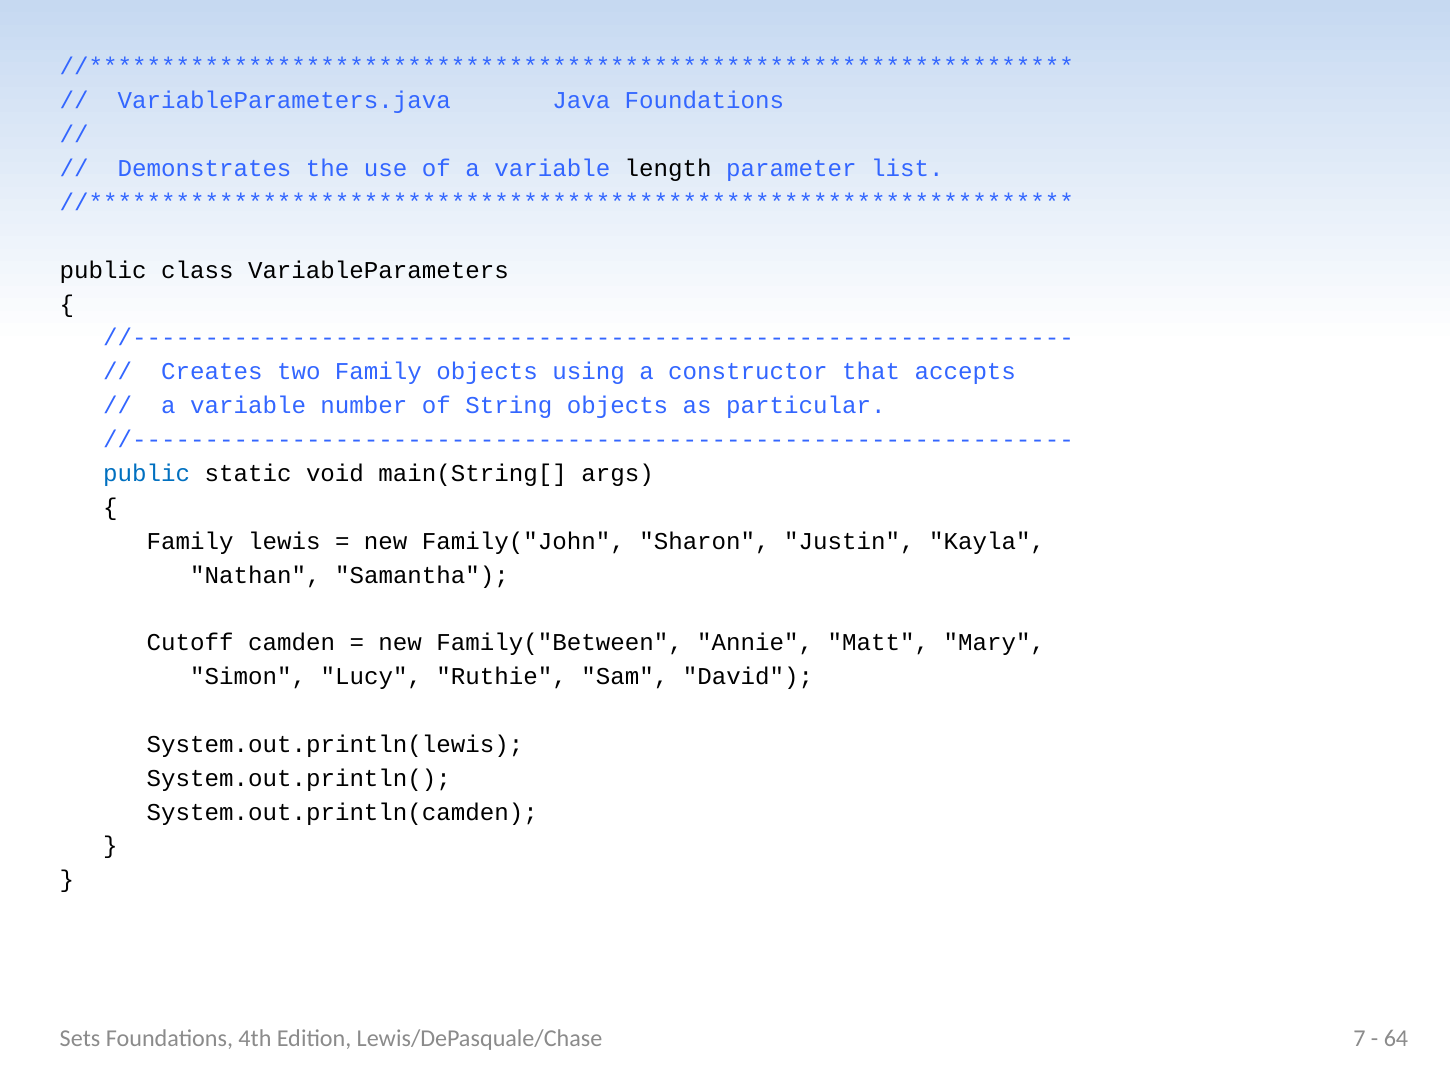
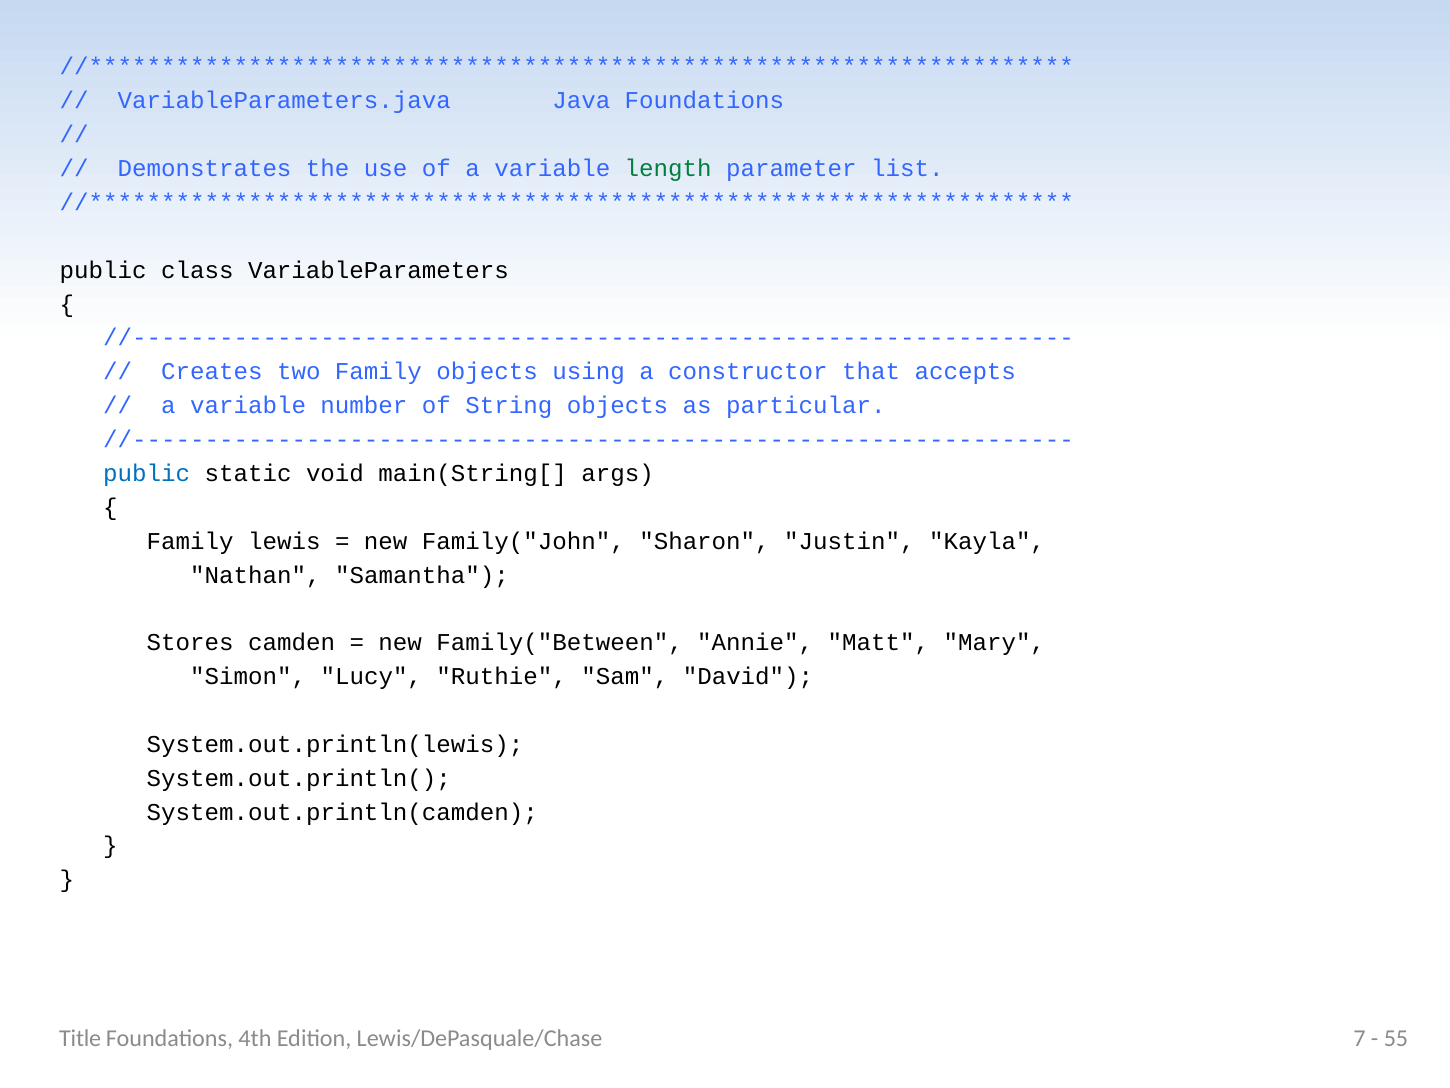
length colour: black -> green (668, 169)
Cutoff: Cutoff -> Stores (190, 642)
Sets: Sets -> Title (80, 1038)
64: 64 -> 55 (1396, 1038)
